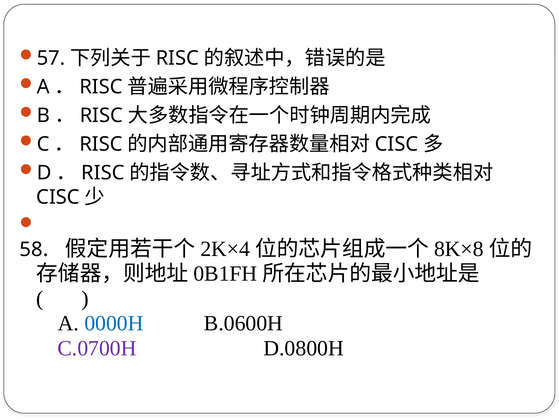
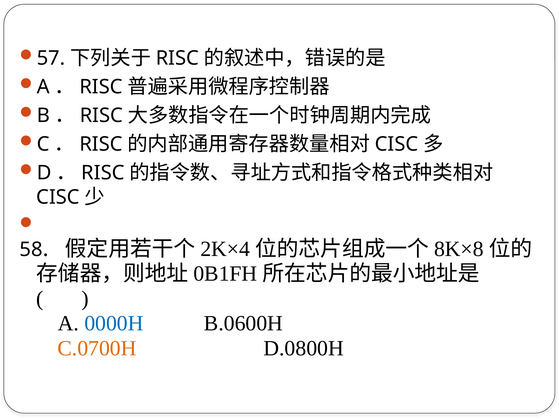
C.0700H colour: purple -> orange (97, 348)
